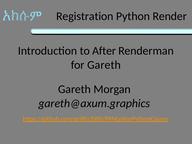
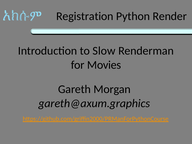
After: After -> Slow (104, 51)
for Gareth: Gareth -> Movies (104, 65)
